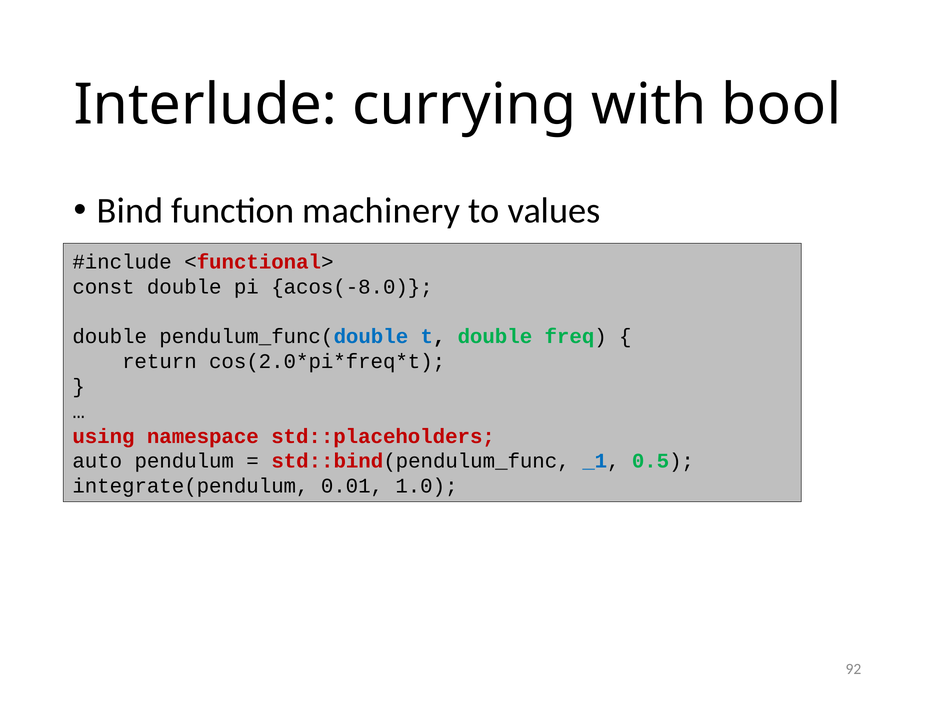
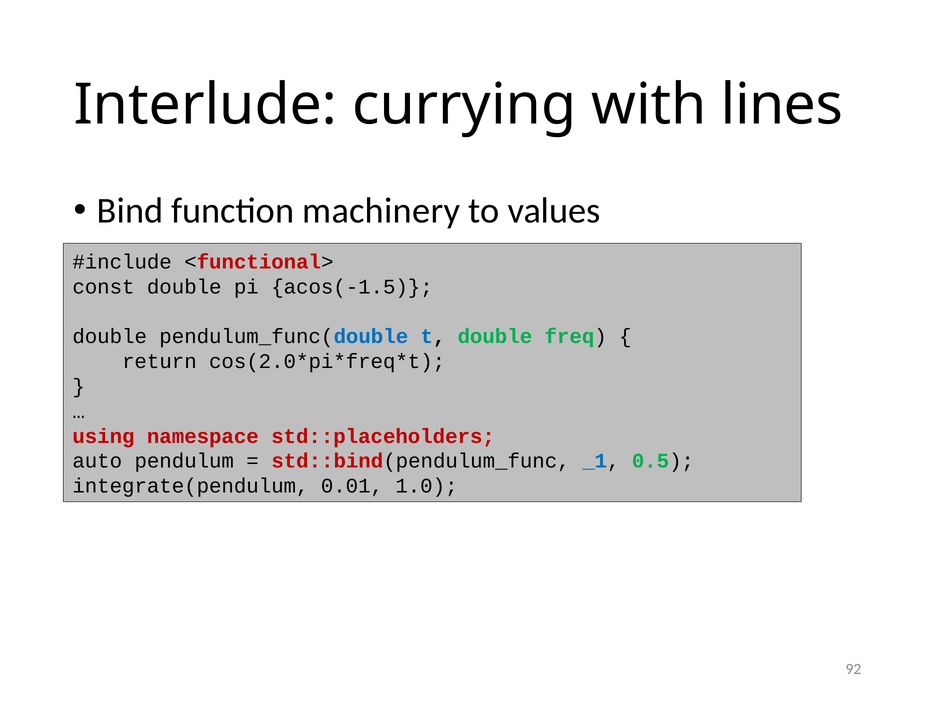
bool: bool -> lines (782, 105)
acos(-8.0: acos(-8.0 -> acos(-1.5 (352, 287)
